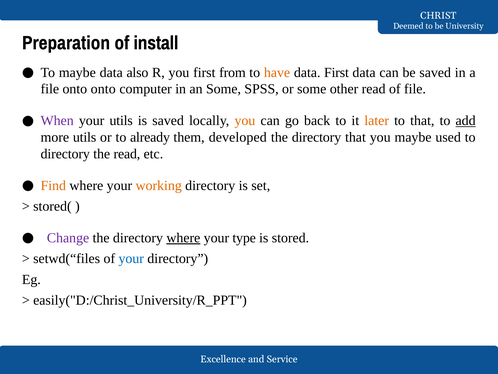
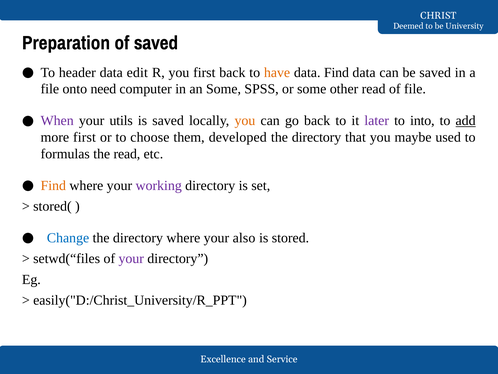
of install: install -> saved (156, 43)
To maybe: maybe -> header (77, 72)
also: also -> edit (137, 72)
first from: from -> back (232, 72)
data First: First -> Find (336, 72)
onto onto: onto -> need (103, 89)
later colour: orange -> purple (377, 121)
to that: that -> into (422, 121)
more utils: utils -> first (84, 137)
already: already -> choose (150, 137)
directory: directory -> formulas (65, 154)
working colour: orange -> purple (159, 185)
Change colour: purple -> blue (68, 238)
where underline: present -> none (183, 238)
type: type -> also (244, 238)
your colour: blue -> purple (131, 258)
